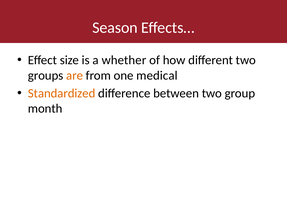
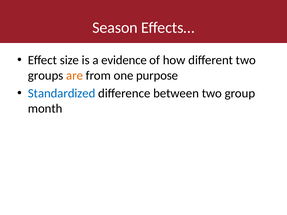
whether: whether -> evidence (124, 60)
medical: medical -> purpose (157, 76)
Standardized colour: orange -> blue (62, 93)
